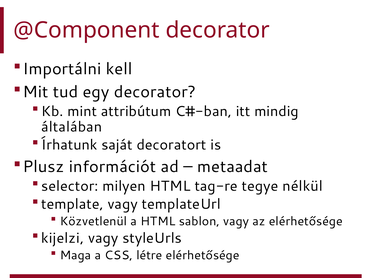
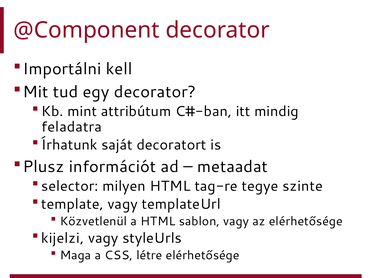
általában: általában -> feladatra (72, 127)
nélkül: nélkül -> szinte (303, 186)
